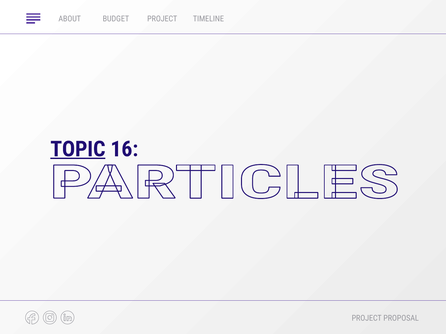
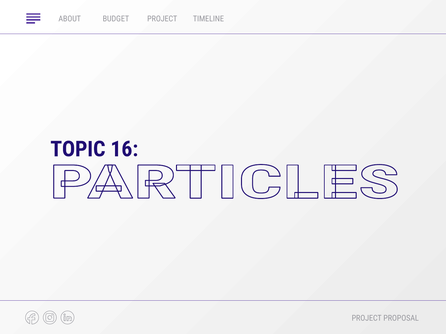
TOPIC underline: present -> none (78, 149)
